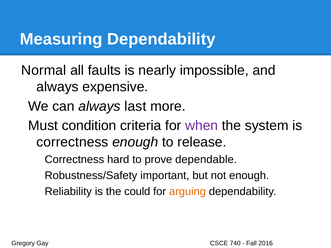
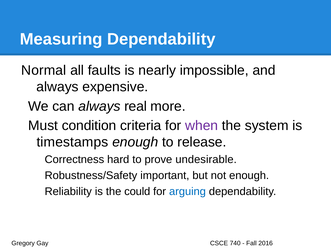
last: last -> real (136, 106)
correctness: correctness -> timestamps (72, 142)
dependable: dependable -> undesirable (206, 160)
arguing colour: orange -> blue (187, 192)
